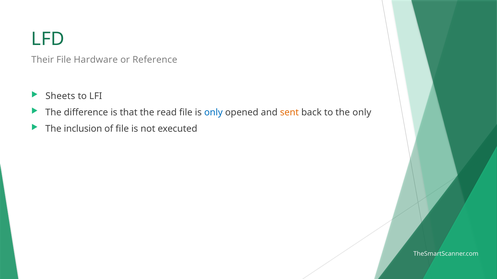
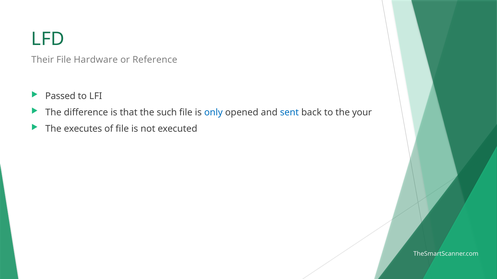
Sheets: Sheets -> Passed (60, 96)
read: read -> such (167, 113)
sent colour: orange -> blue (289, 113)
the only: only -> your (362, 113)
inclusion: inclusion -> executes (83, 129)
